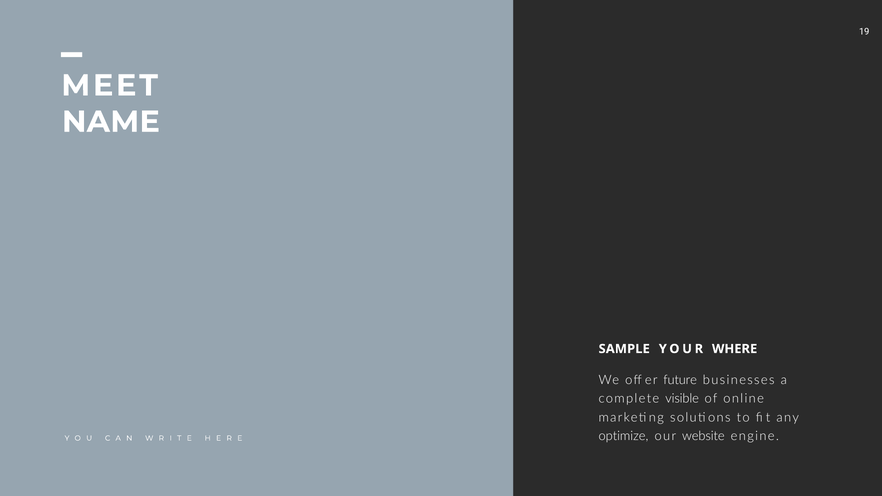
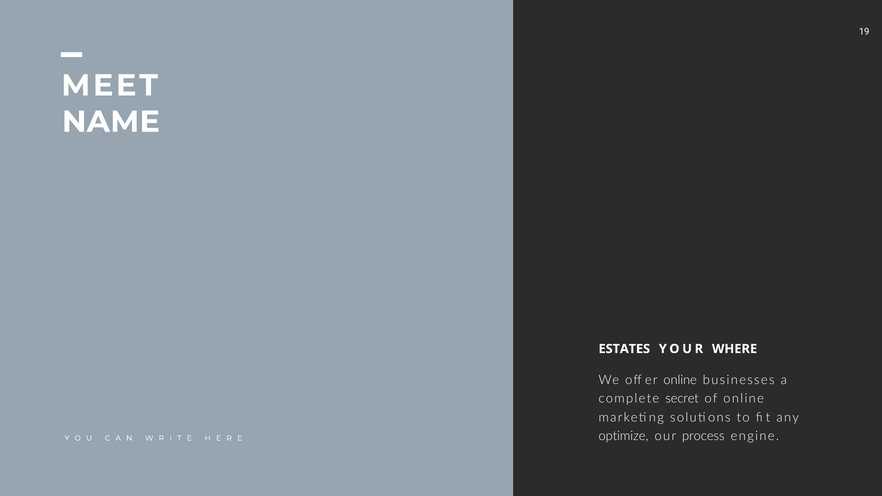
SAMPLE: SAMPLE -> ESTATES (624, 349)
offer future: future -> online (680, 380)
visible: visible -> secret (682, 399)
website: website -> process (703, 436)
